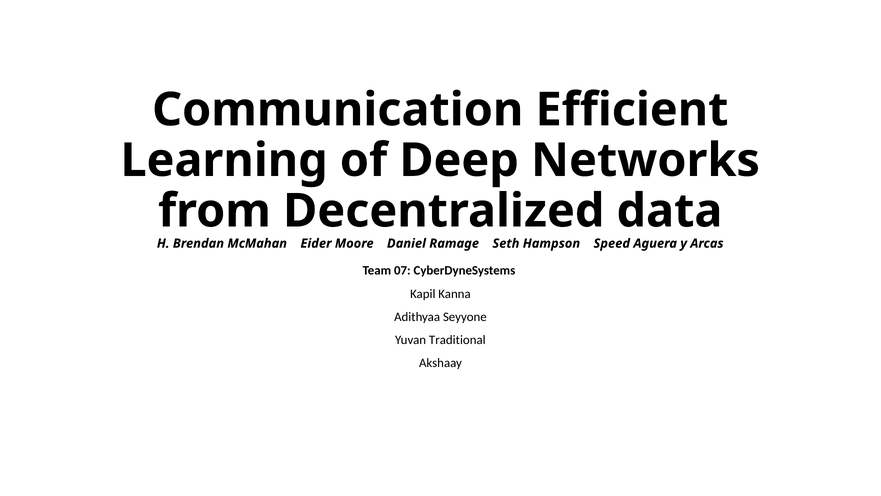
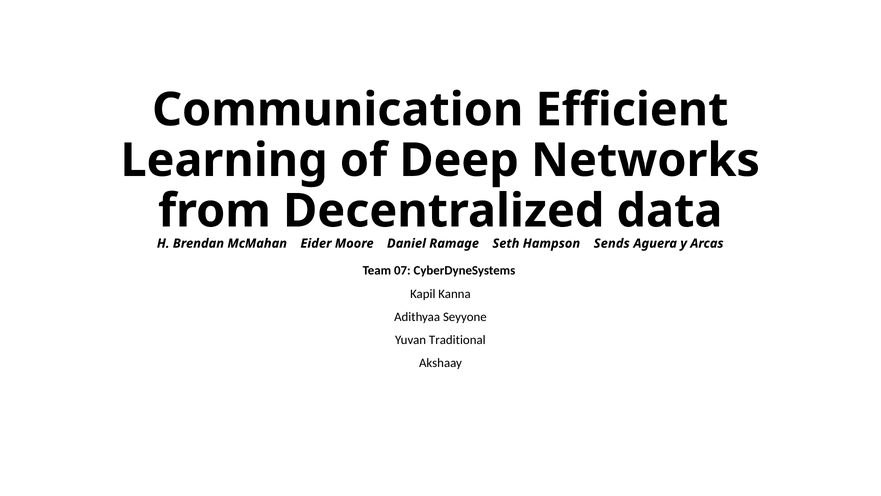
Speed: Speed -> Sends (612, 243)
